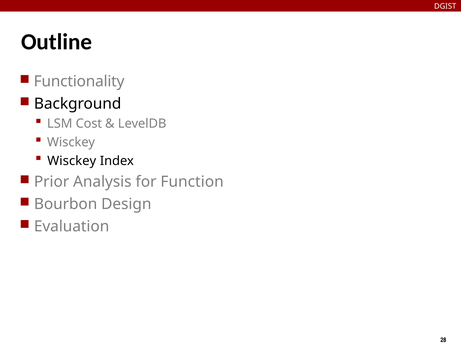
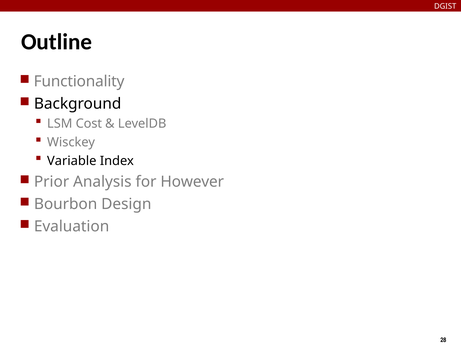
Wisckey: Wisckey -> Variable (72, 161)
Function: Function -> However (192, 182)
